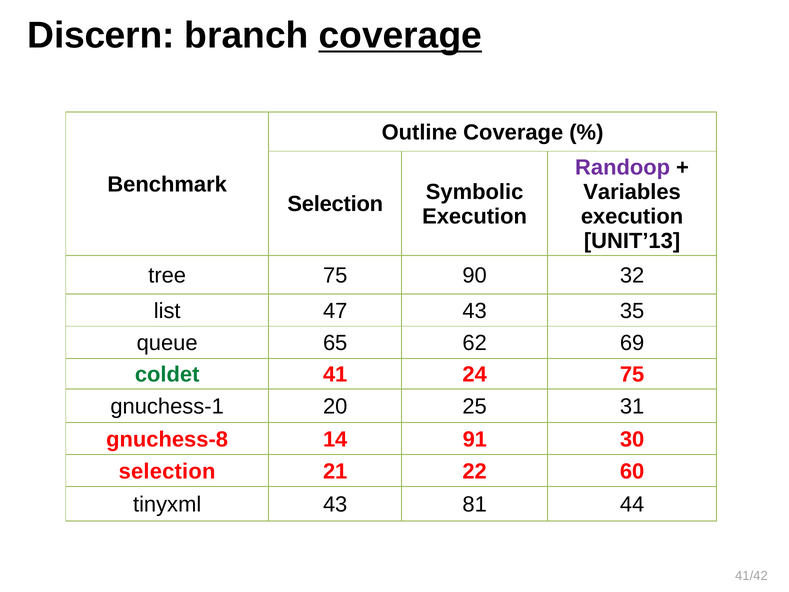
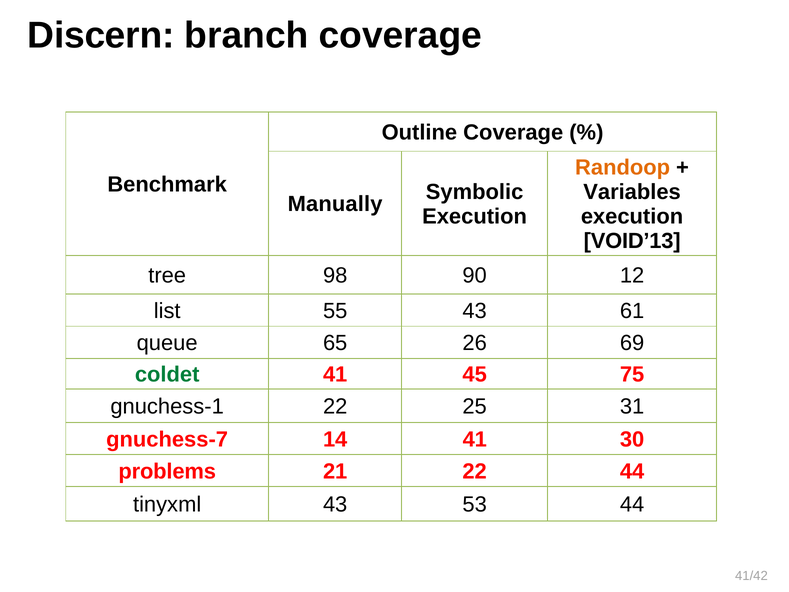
coverage underline: present -> none (400, 35)
Randoop colour: purple -> orange (623, 167)
Selection: Selection -> Manually (335, 204)
UNIT’13: UNIT’13 -> VOID’13 (632, 241)
tree 75: 75 -> 98 (335, 276)
32: 32 -> 12 (632, 276)
47: 47 -> 55 (335, 311)
35: 35 -> 61 (632, 311)
62: 62 -> 26 (475, 343)
24: 24 -> 45 (475, 374)
gnuchess-1 20: 20 -> 22 (335, 406)
gnuchess-8: gnuchess-8 -> gnuchess-7 (167, 439)
14 91: 91 -> 41 (475, 439)
selection: selection -> problems (167, 471)
22 60: 60 -> 44 (632, 471)
81: 81 -> 53 (475, 504)
